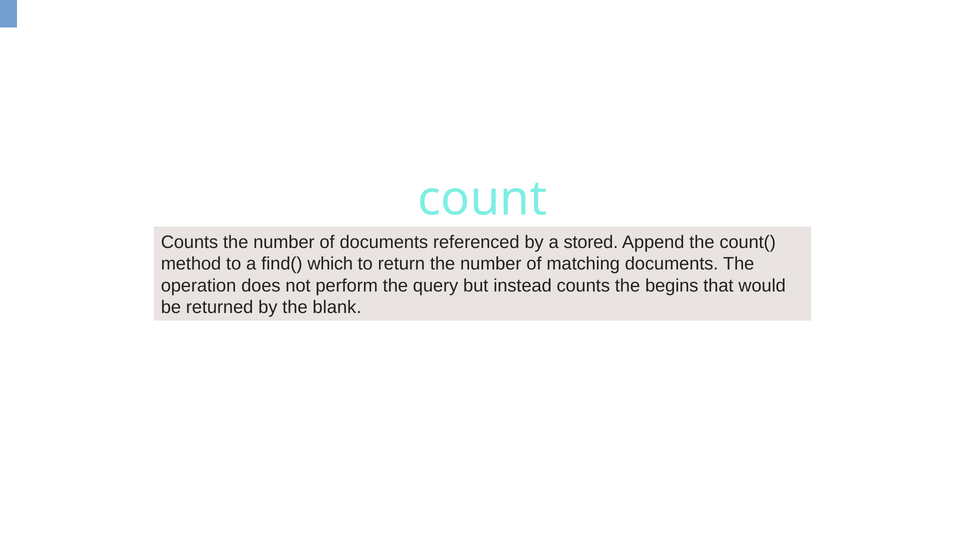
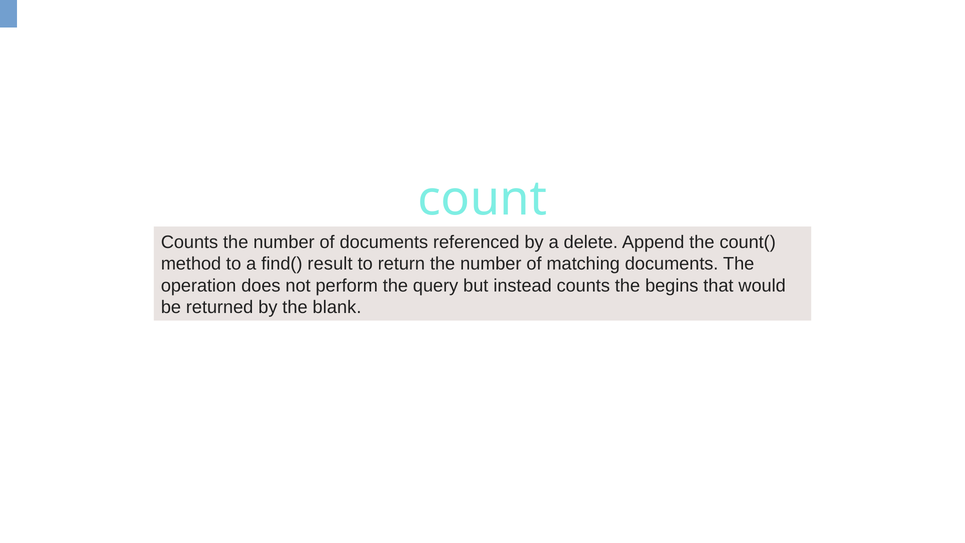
stored: stored -> delete (591, 242)
which: which -> result (330, 264)
